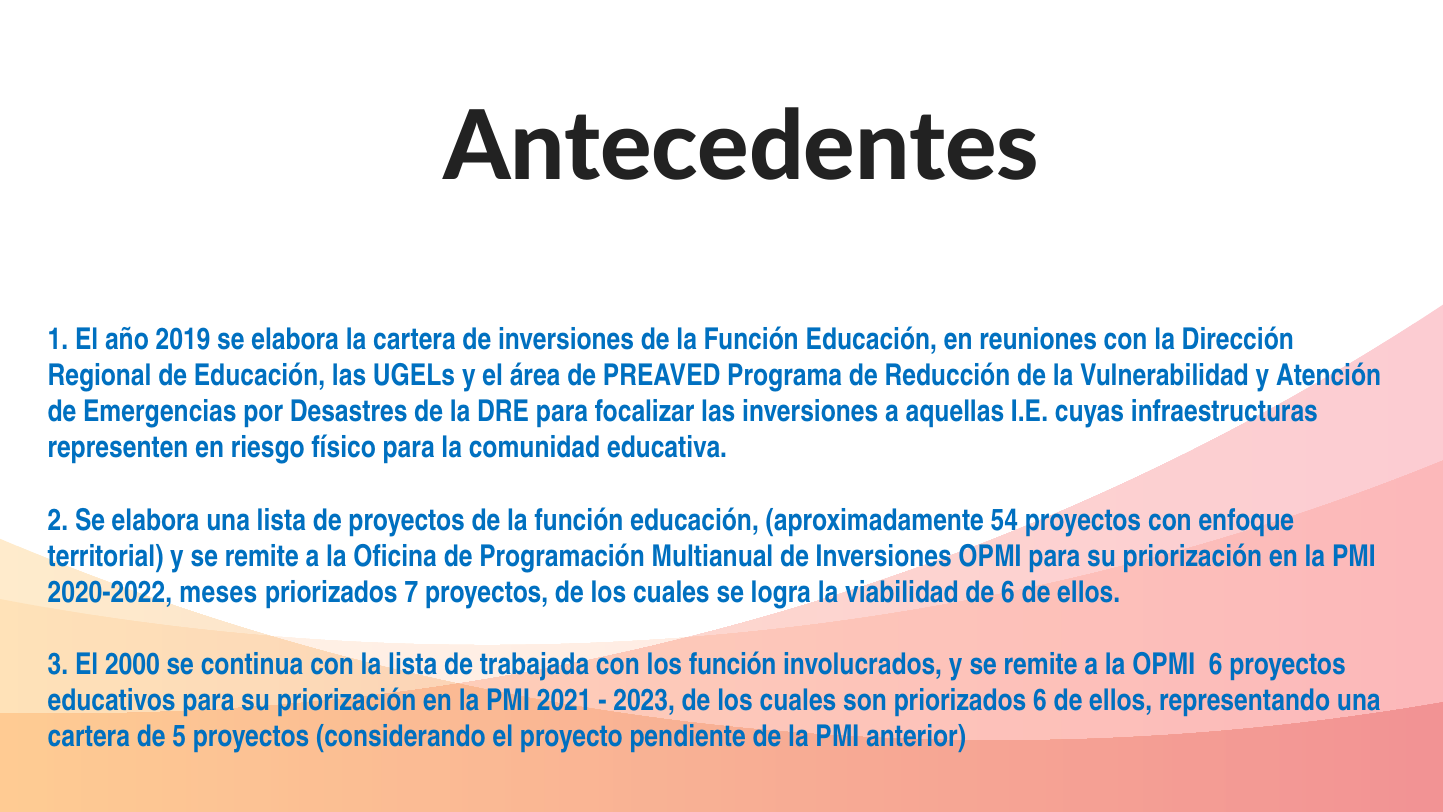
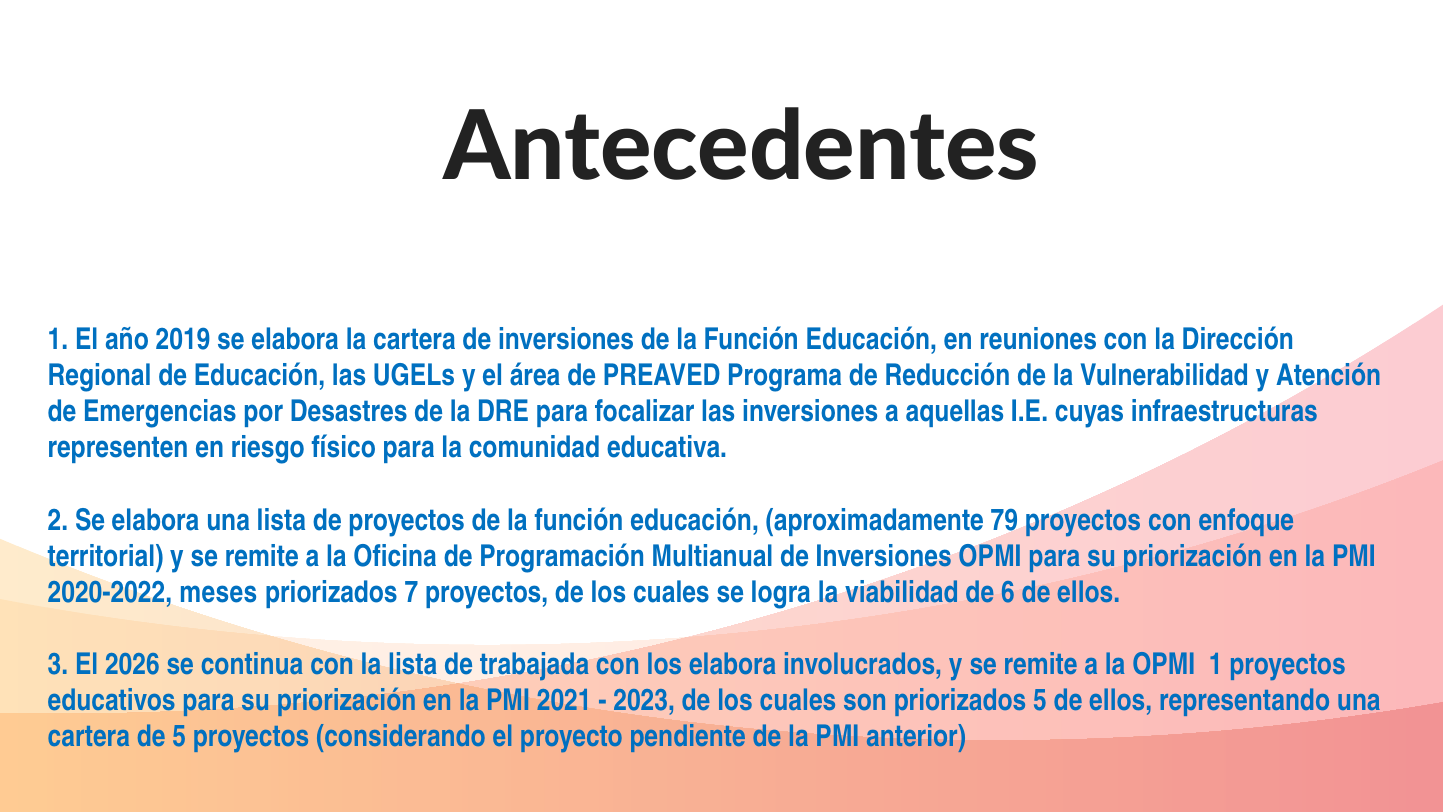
54: 54 -> 79 (1004, 520)
2000: 2000 -> 2026 (132, 664)
los función: función -> elabora (733, 664)
OPMI 6: 6 -> 1 (1216, 664)
priorizados 6: 6 -> 5 (1040, 700)
